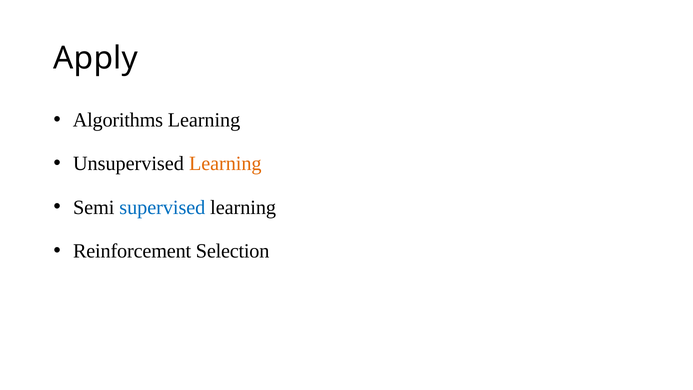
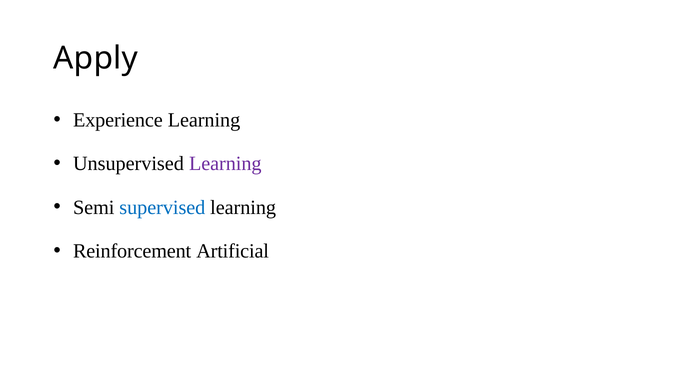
Algorithms: Algorithms -> Experience (118, 120)
Learning colour: orange -> purple (225, 164)
Selection: Selection -> Artificial (233, 251)
